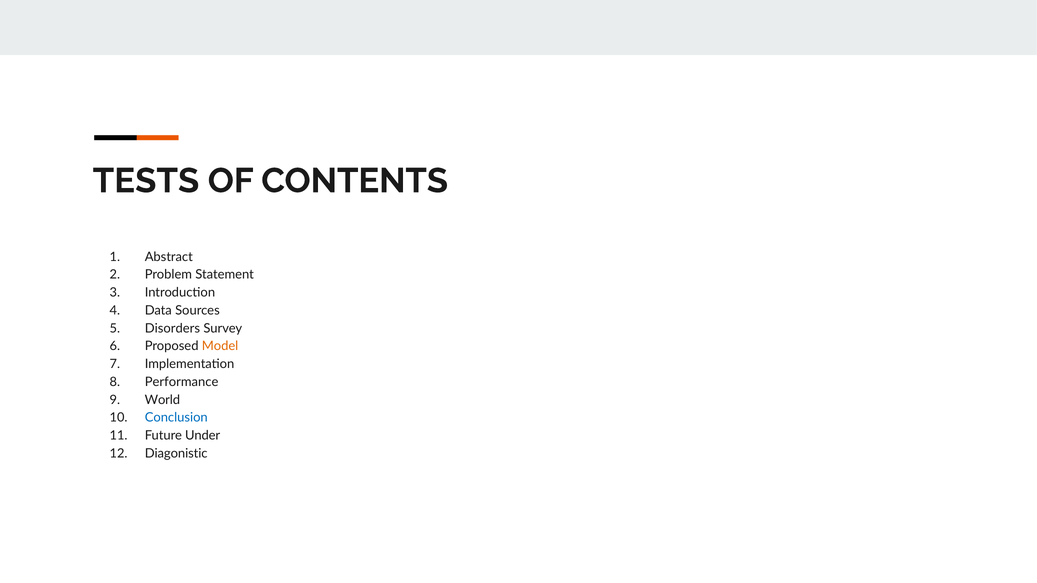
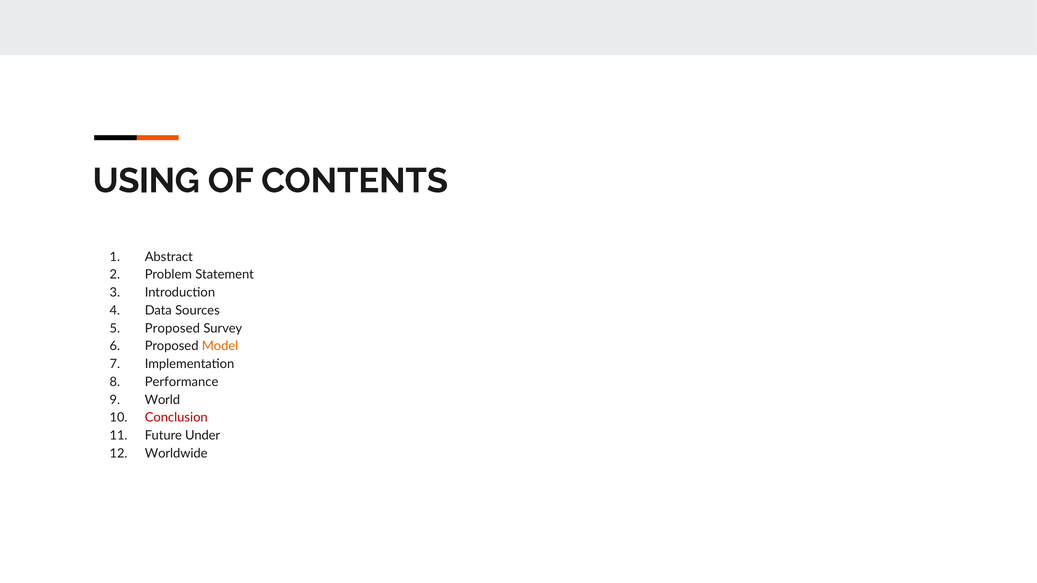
TESTS: TESTS -> USING (146, 181)
Disorders: Disorders -> Proposed (172, 328)
Conclusion colour: blue -> red (176, 418)
Diagonistic: Diagonistic -> Worldwide (176, 454)
